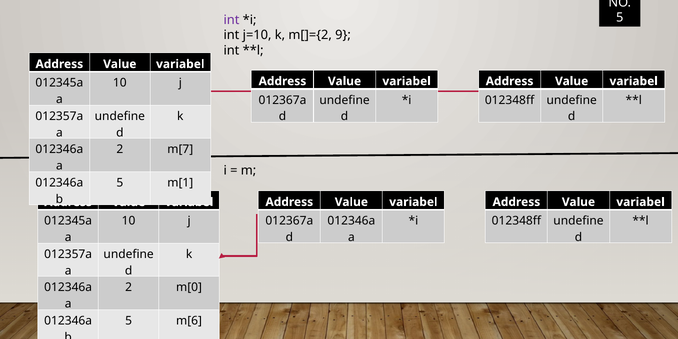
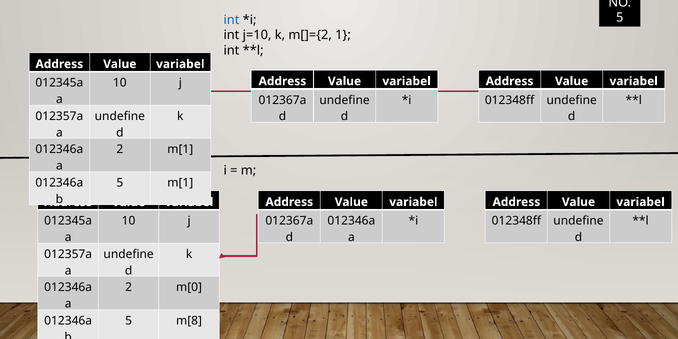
int colour: purple -> blue (231, 20)
9: 9 -> 1 (343, 35)
2 m[7: m[7 -> m[1 (180, 149)
m[6: m[6 -> m[8 (189, 321)
